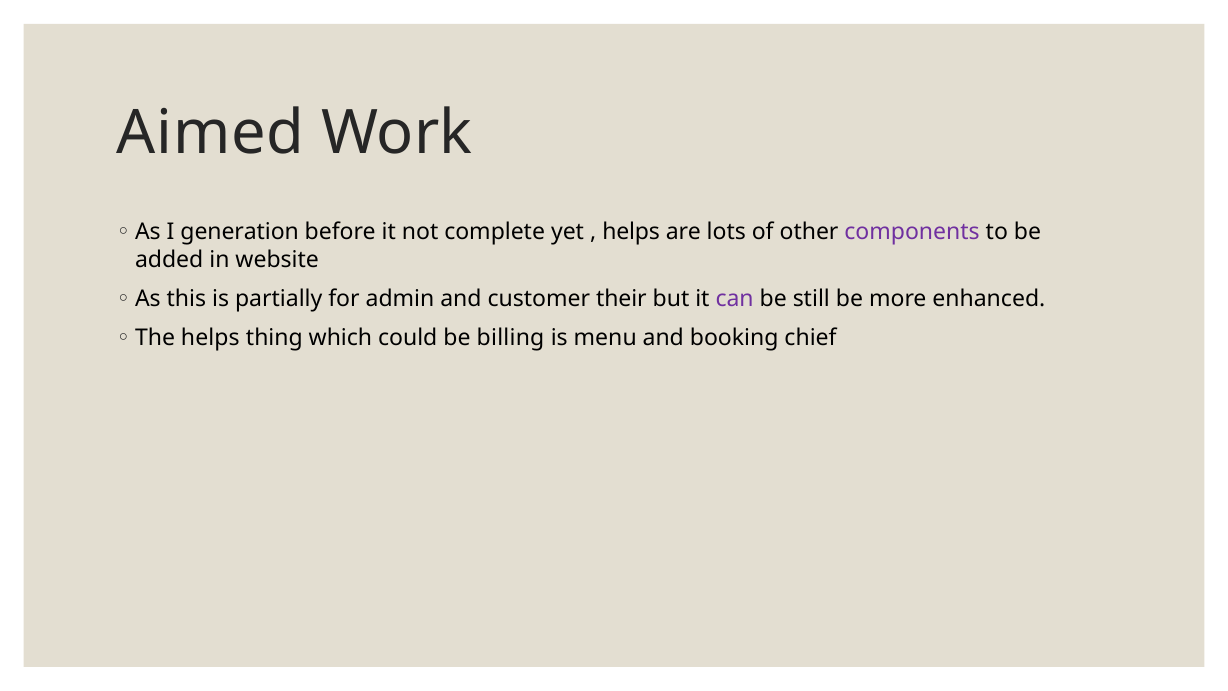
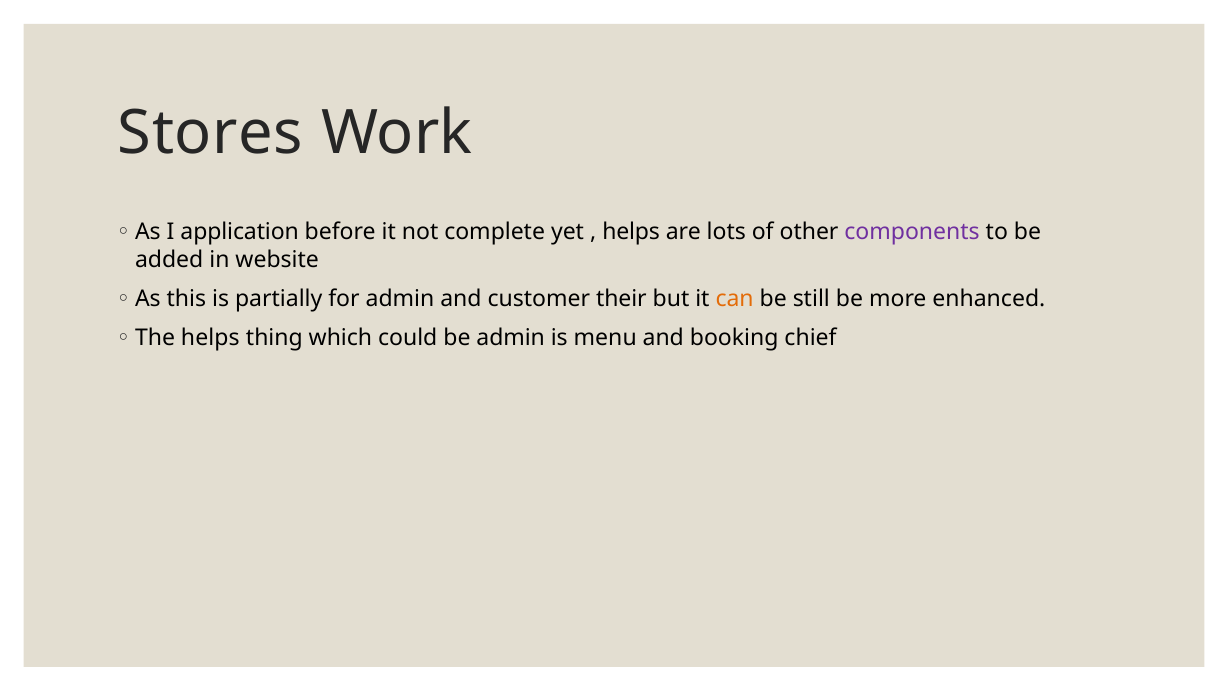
Aimed: Aimed -> Stores (211, 133)
generation: generation -> application (240, 232)
can colour: purple -> orange (735, 299)
be billing: billing -> admin (511, 338)
